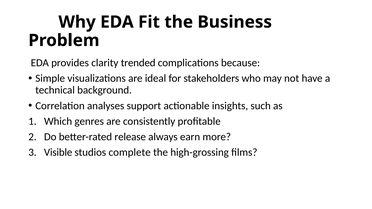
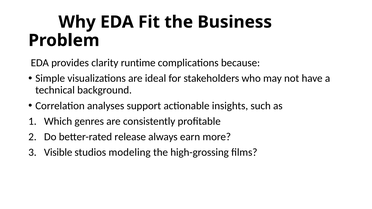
trended: trended -> runtime (138, 63)
complete: complete -> modeling (130, 153)
